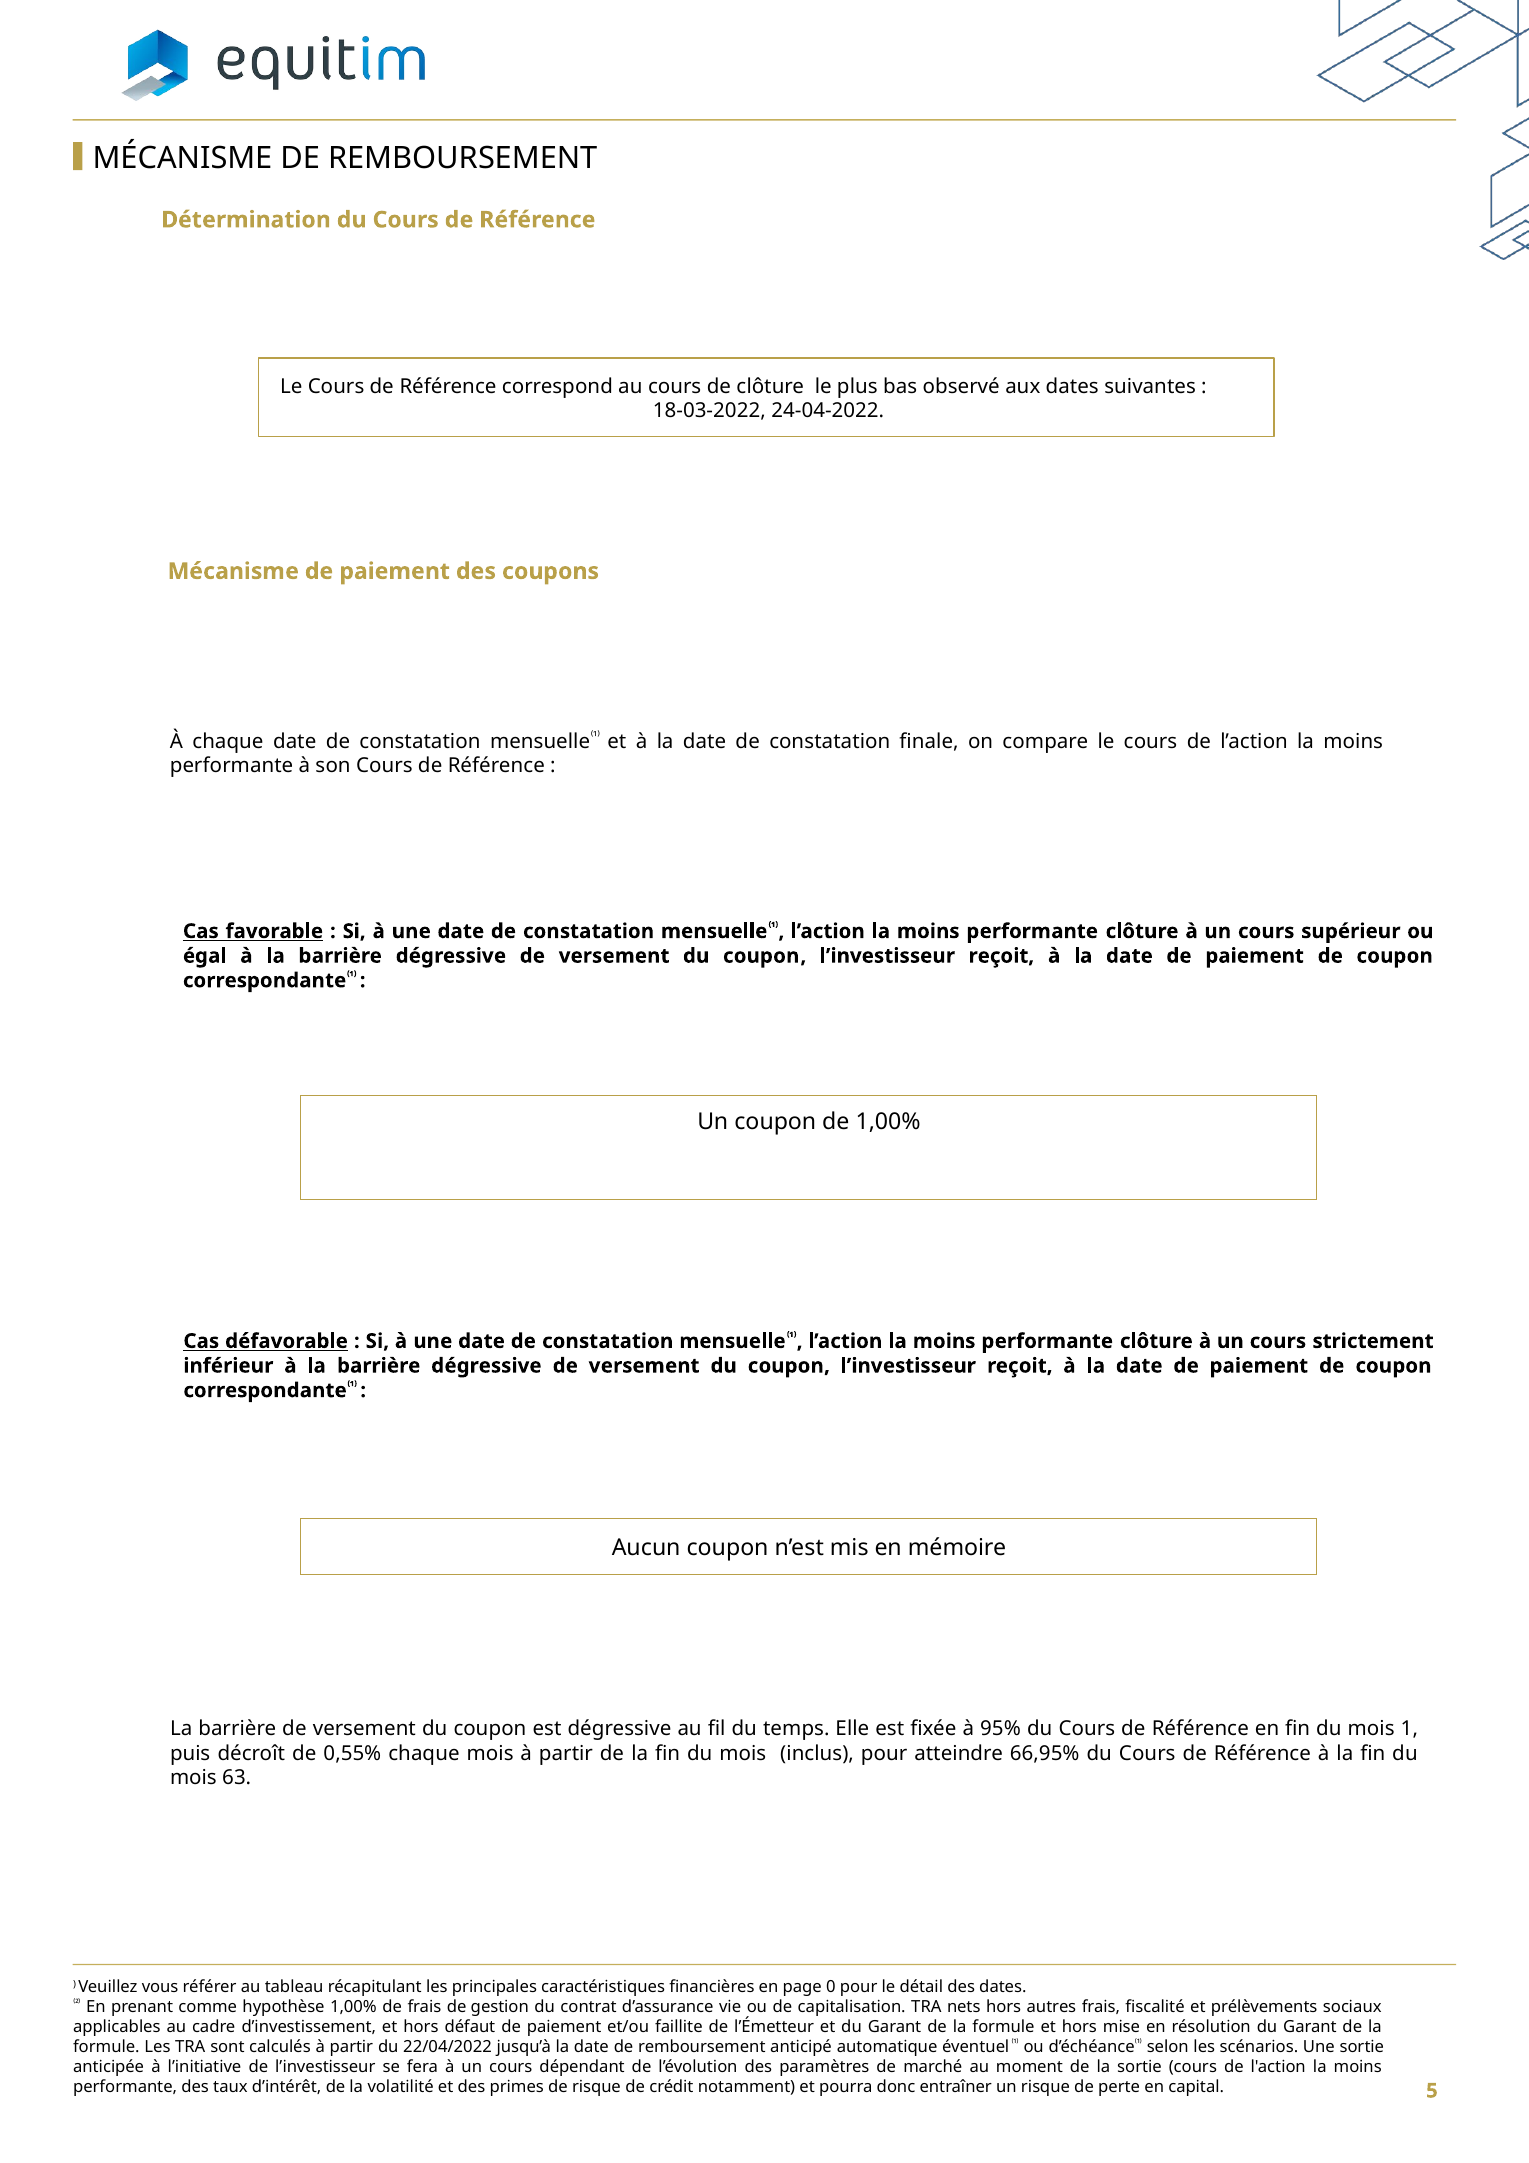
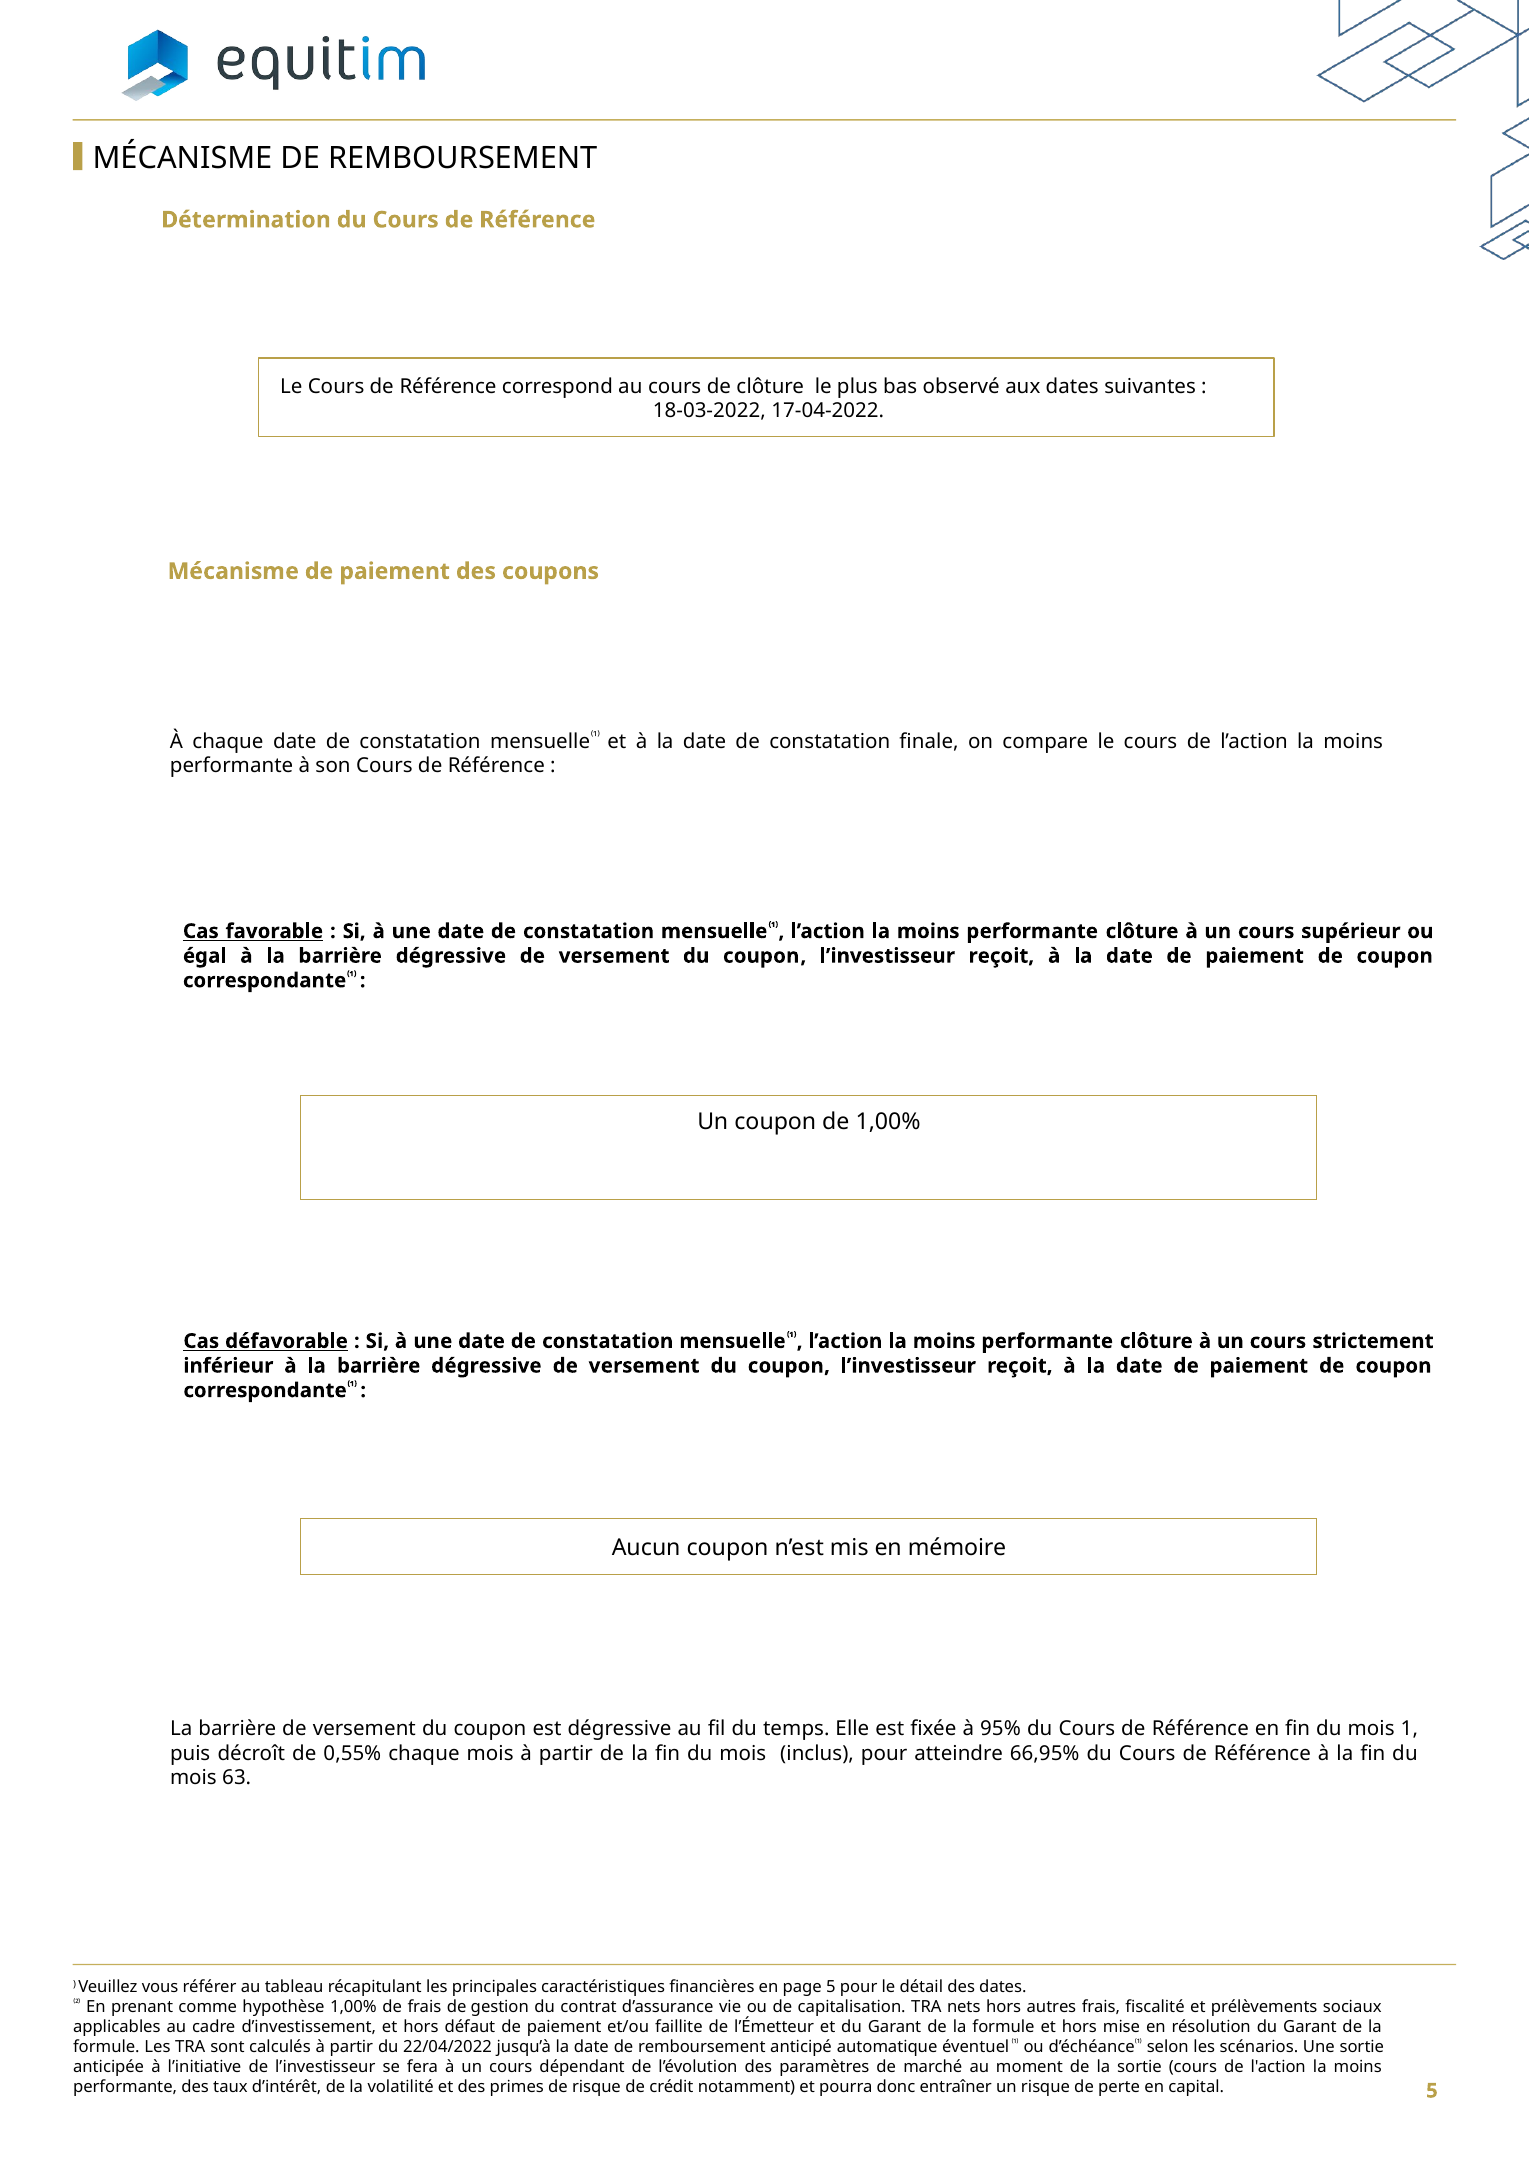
24-04-2022: 24-04-2022 -> 17-04-2022 (828, 411)
page 0: 0 -> 5 (831, 1986)
